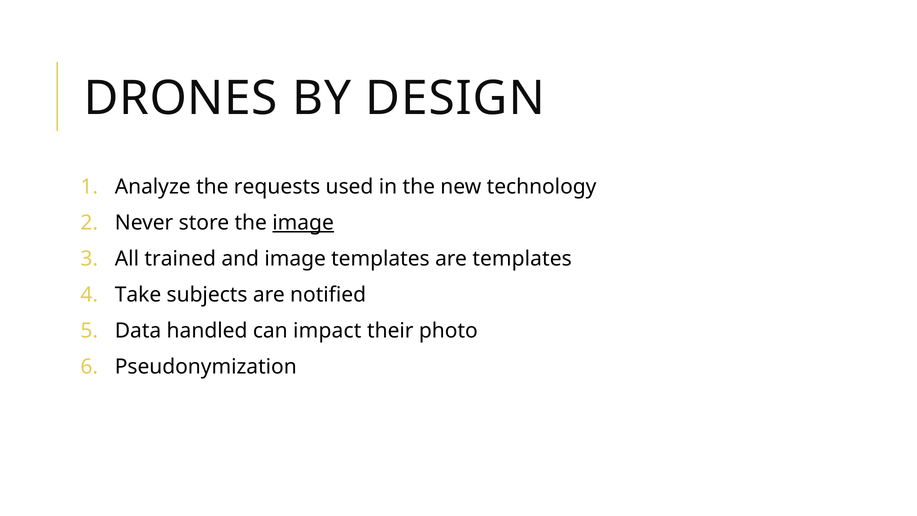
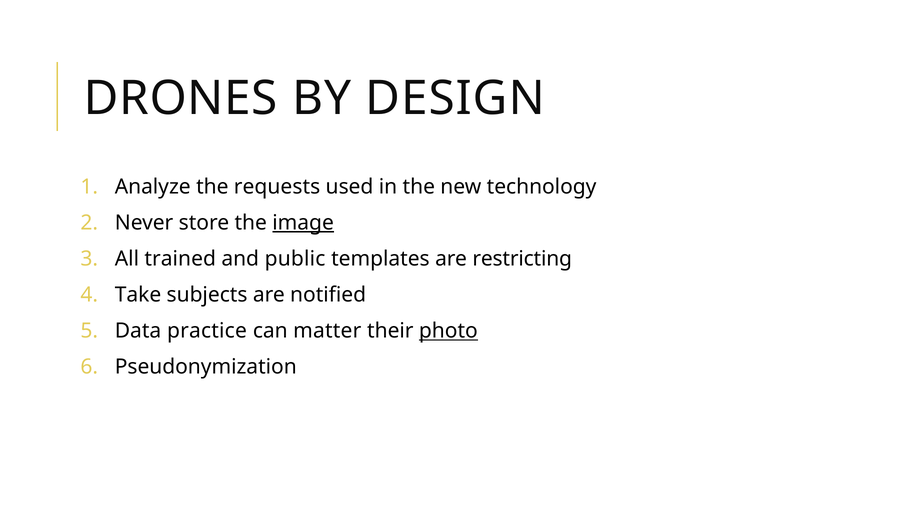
and image: image -> public (295, 259)
are templates: templates -> restricting (522, 259)
handled: handled -> practice (207, 331)
impact: impact -> matter (327, 331)
photo underline: none -> present (448, 331)
